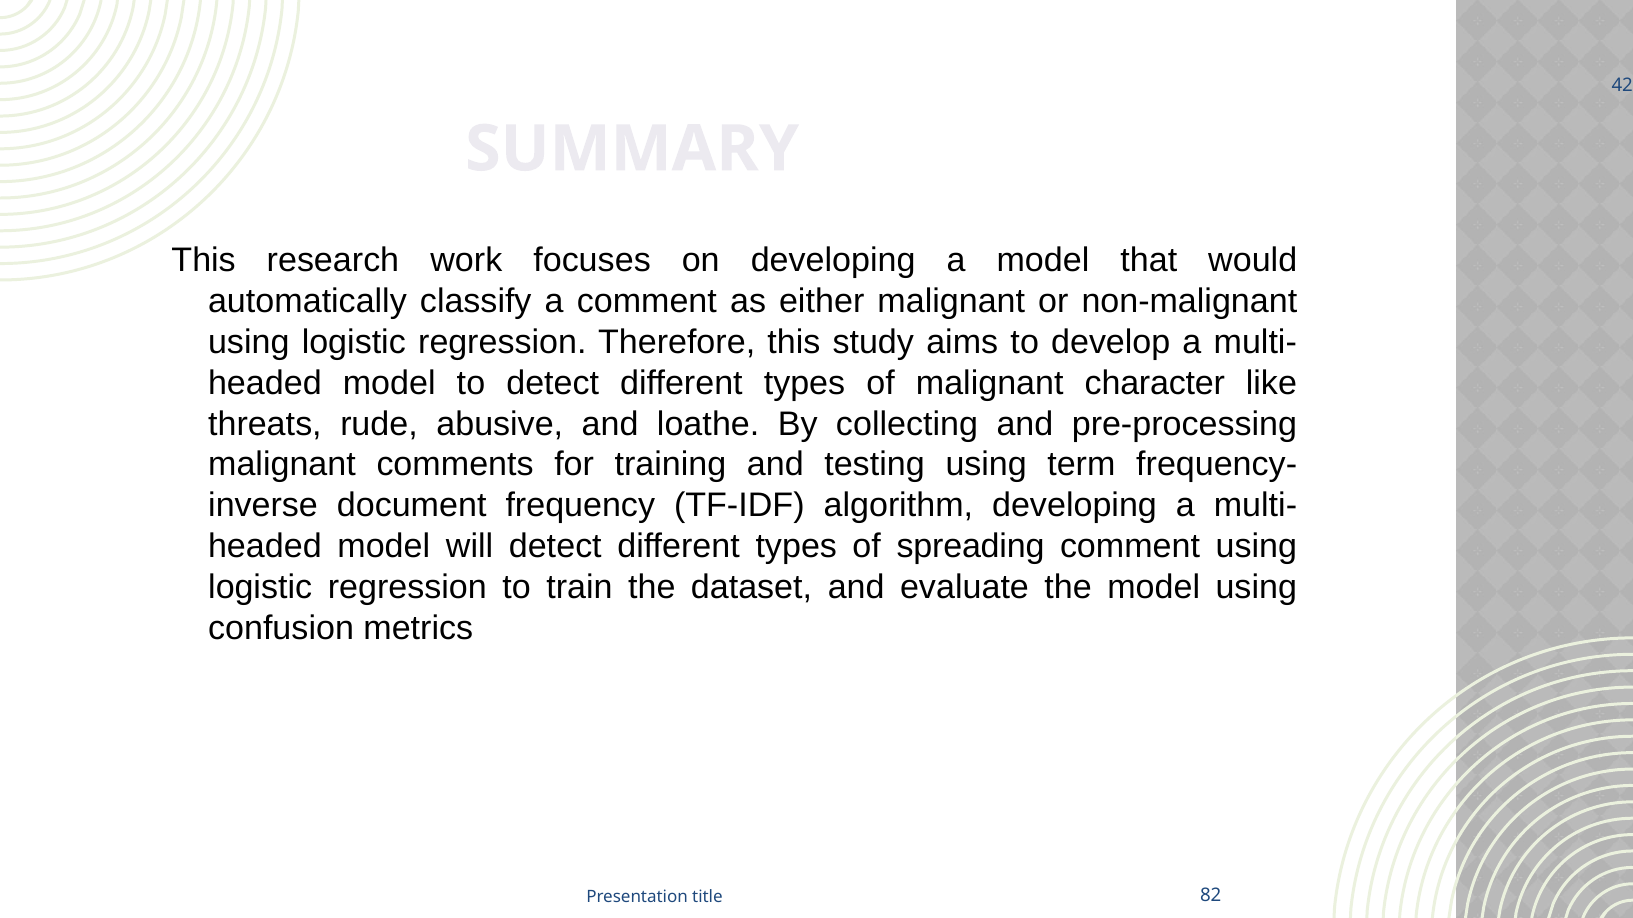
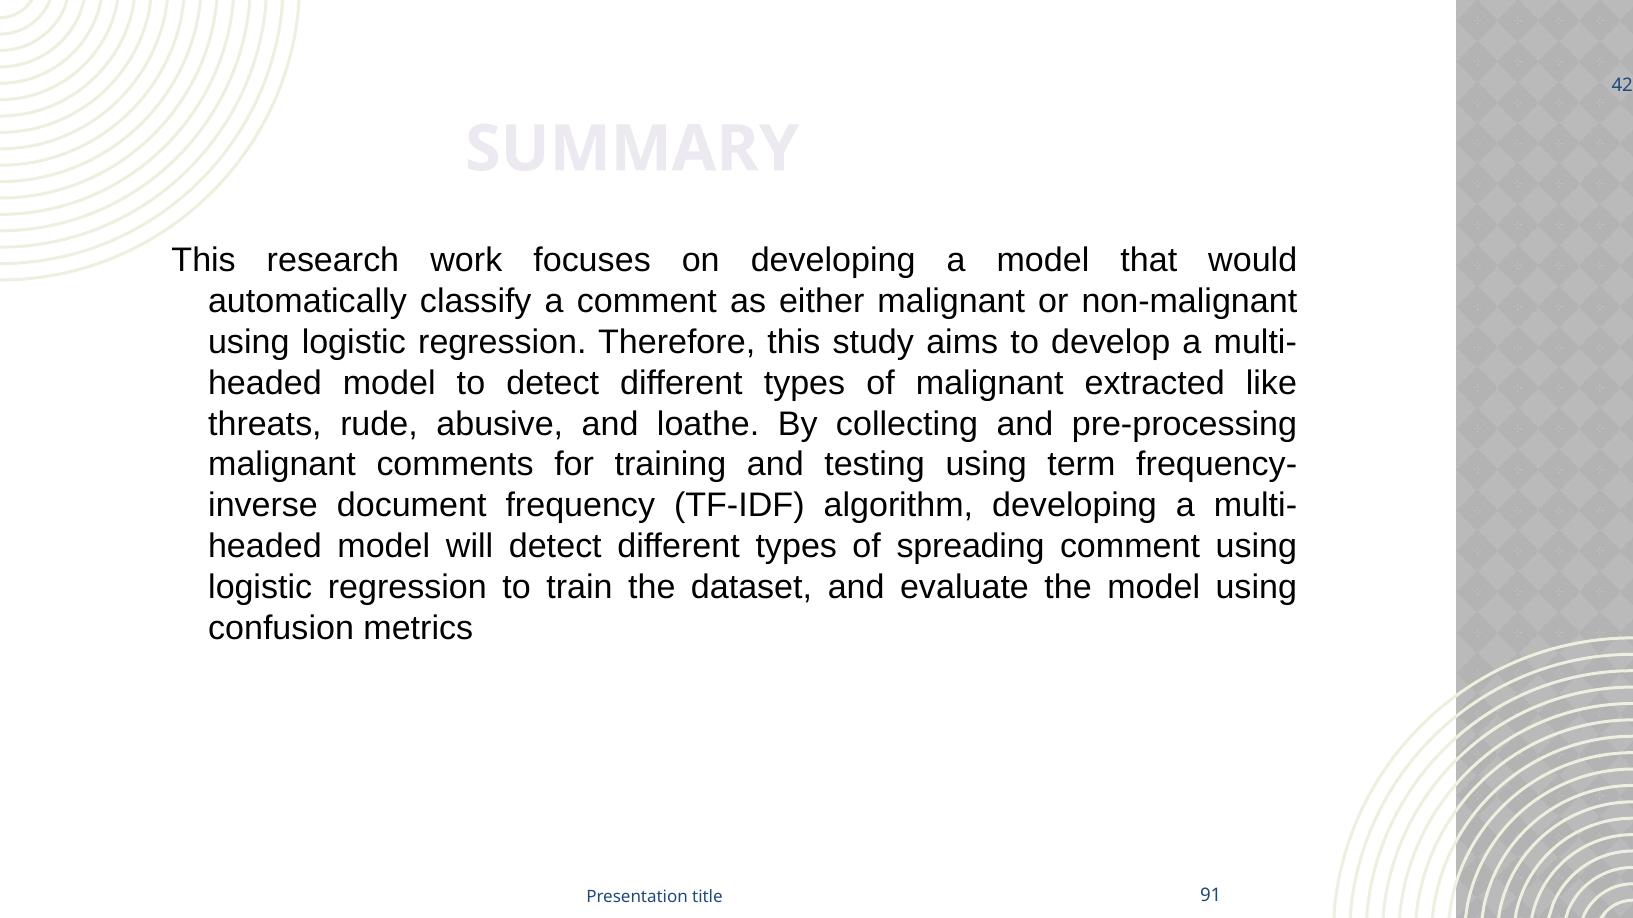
character: character -> extracted (1155, 383)
82: 82 -> 91 (1211, 896)
